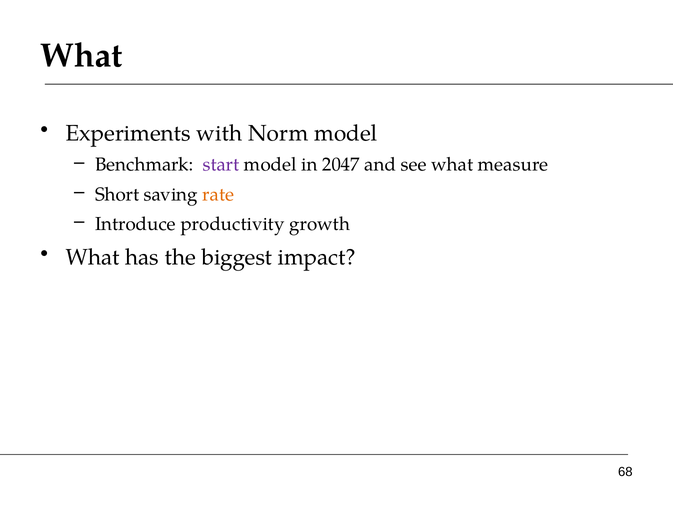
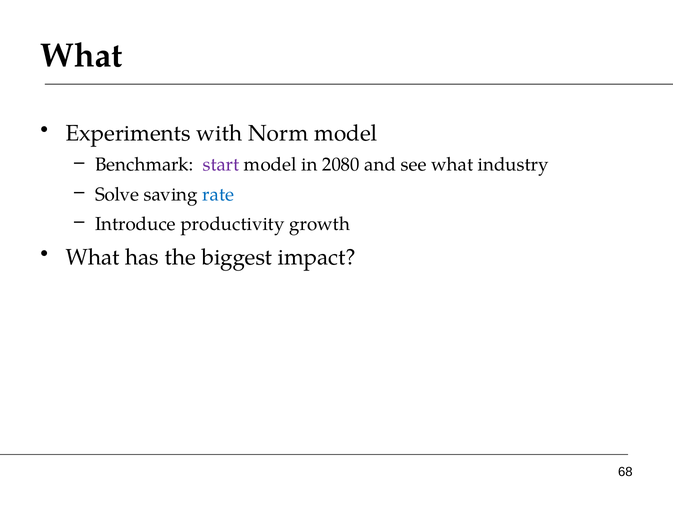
2047: 2047 -> 2080 (341, 165)
measure: measure -> industry (513, 165)
Short: Short -> Solve (117, 194)
rate colour: orange -> blue (218, 194)
